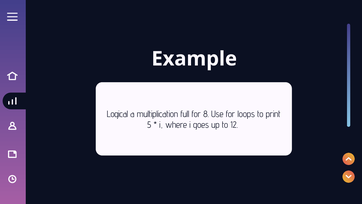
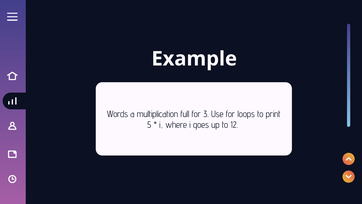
Logical: Logical -> Words (117, 114)
8: 8 -> 3 (206, 114)
